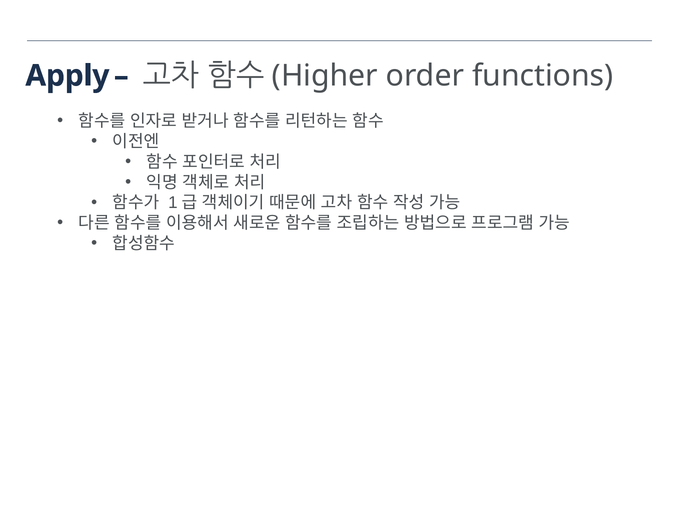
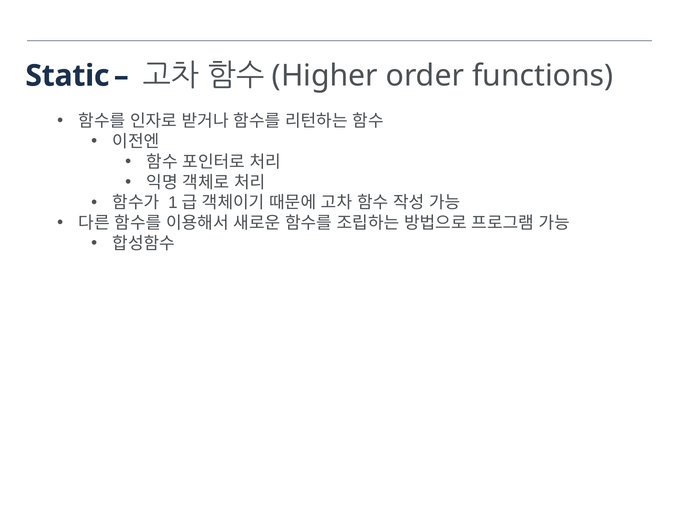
Apply: Apply -> Static (67, 76)
